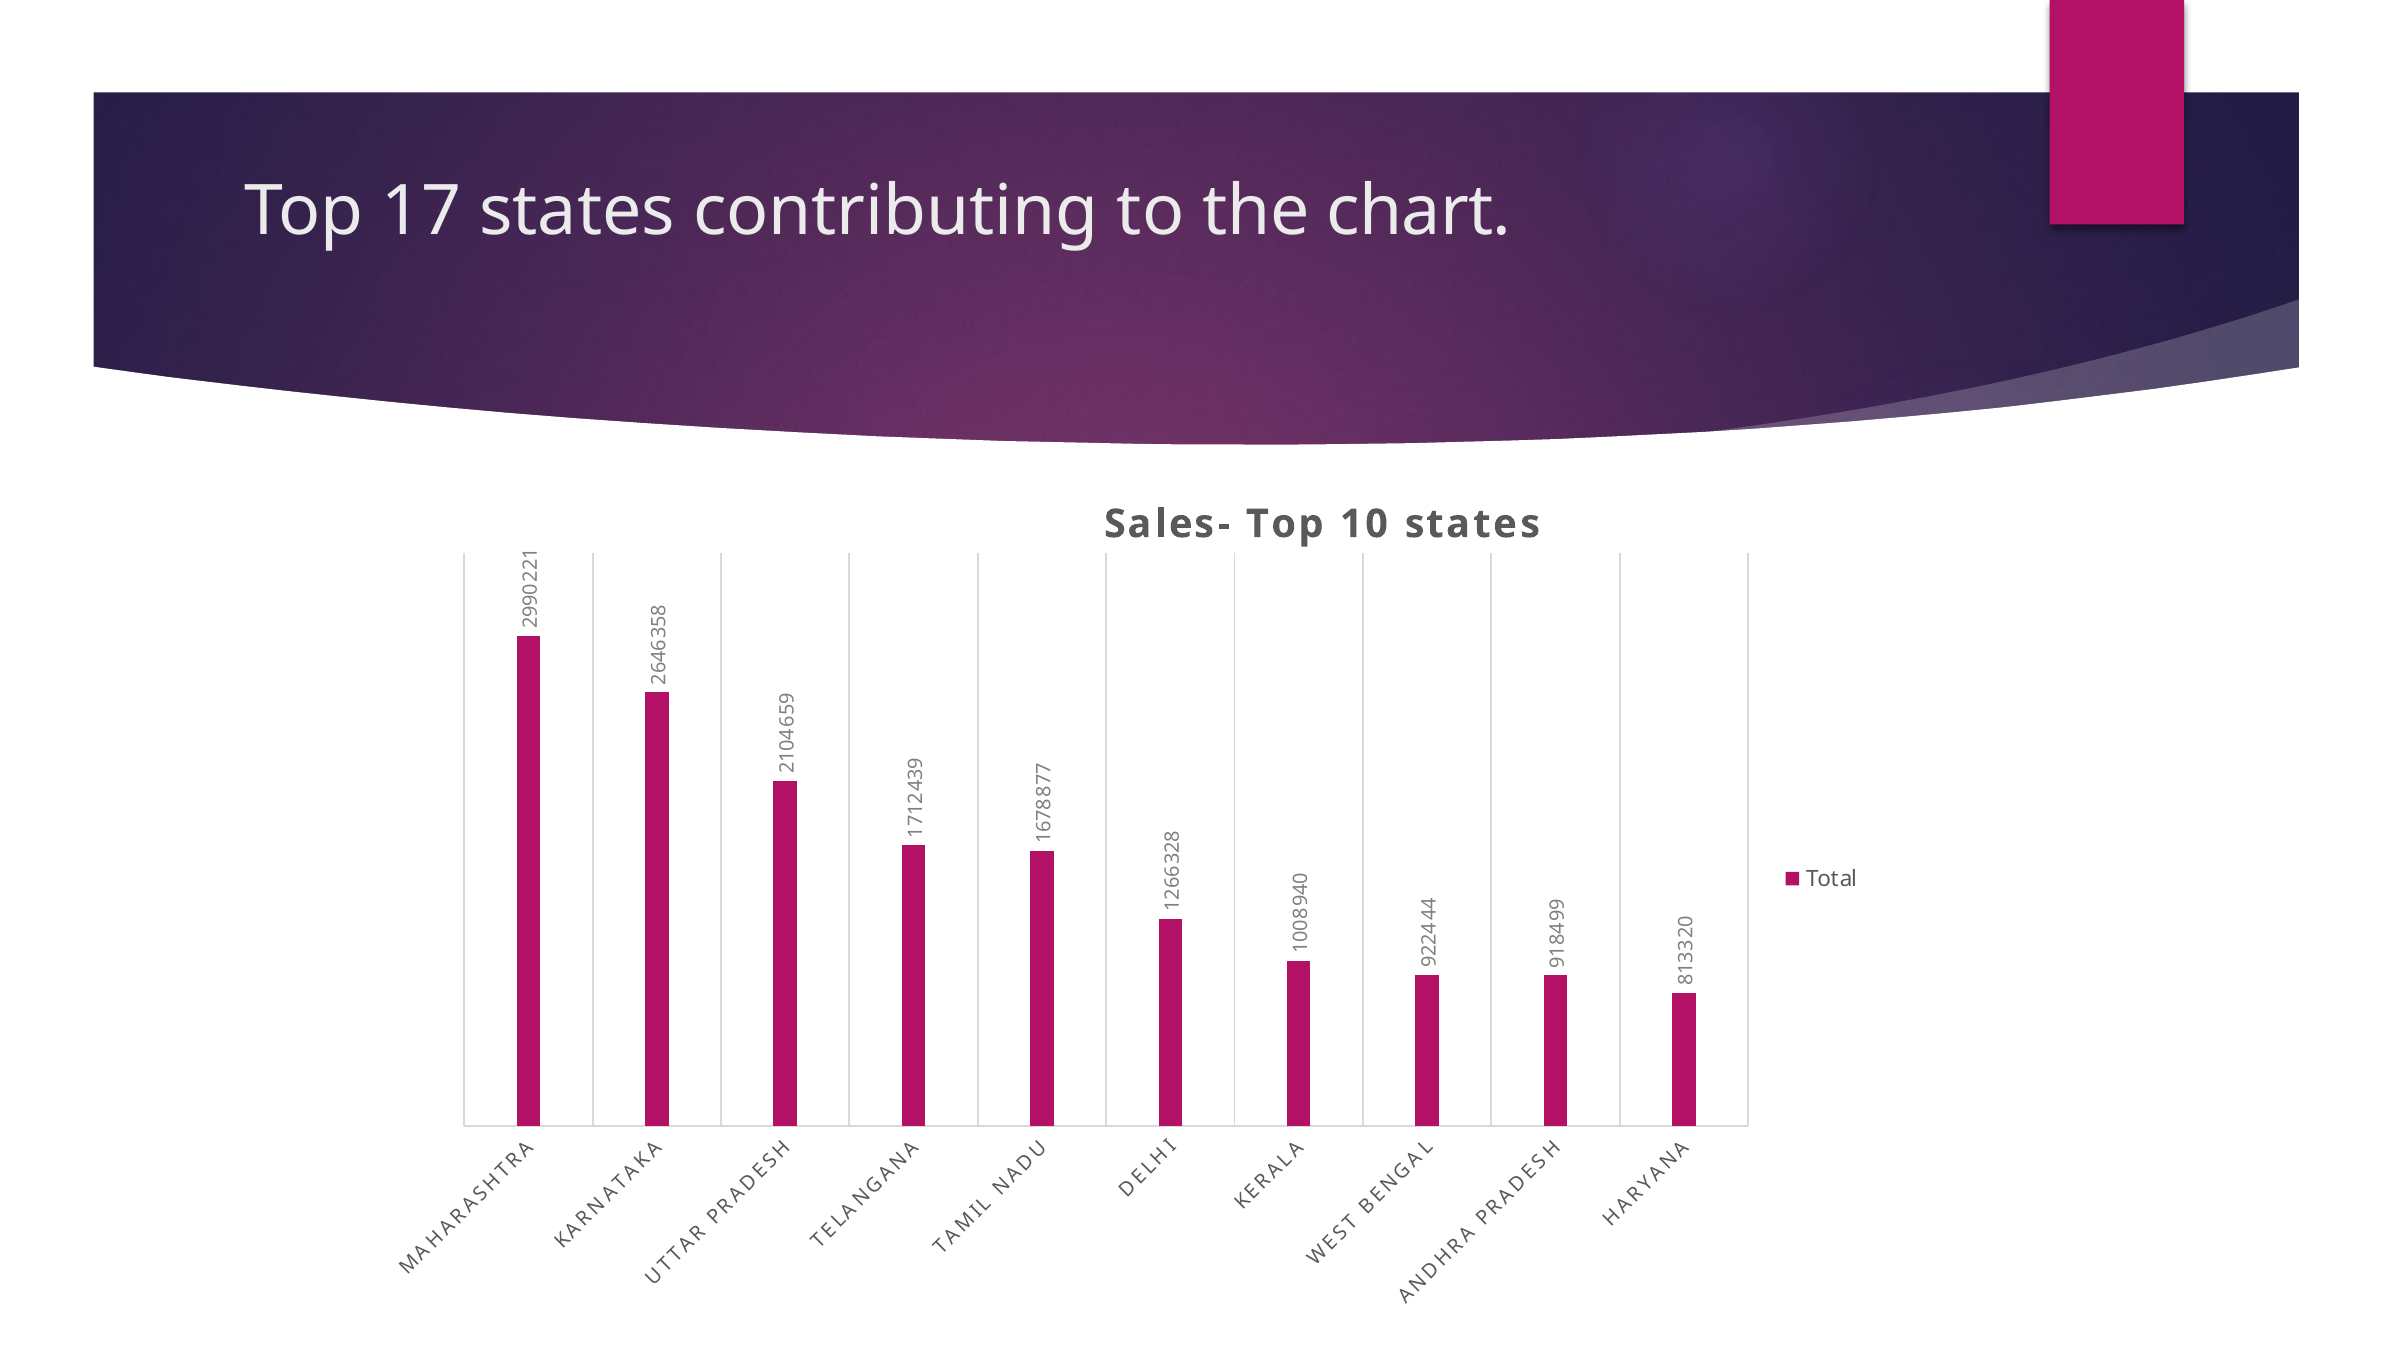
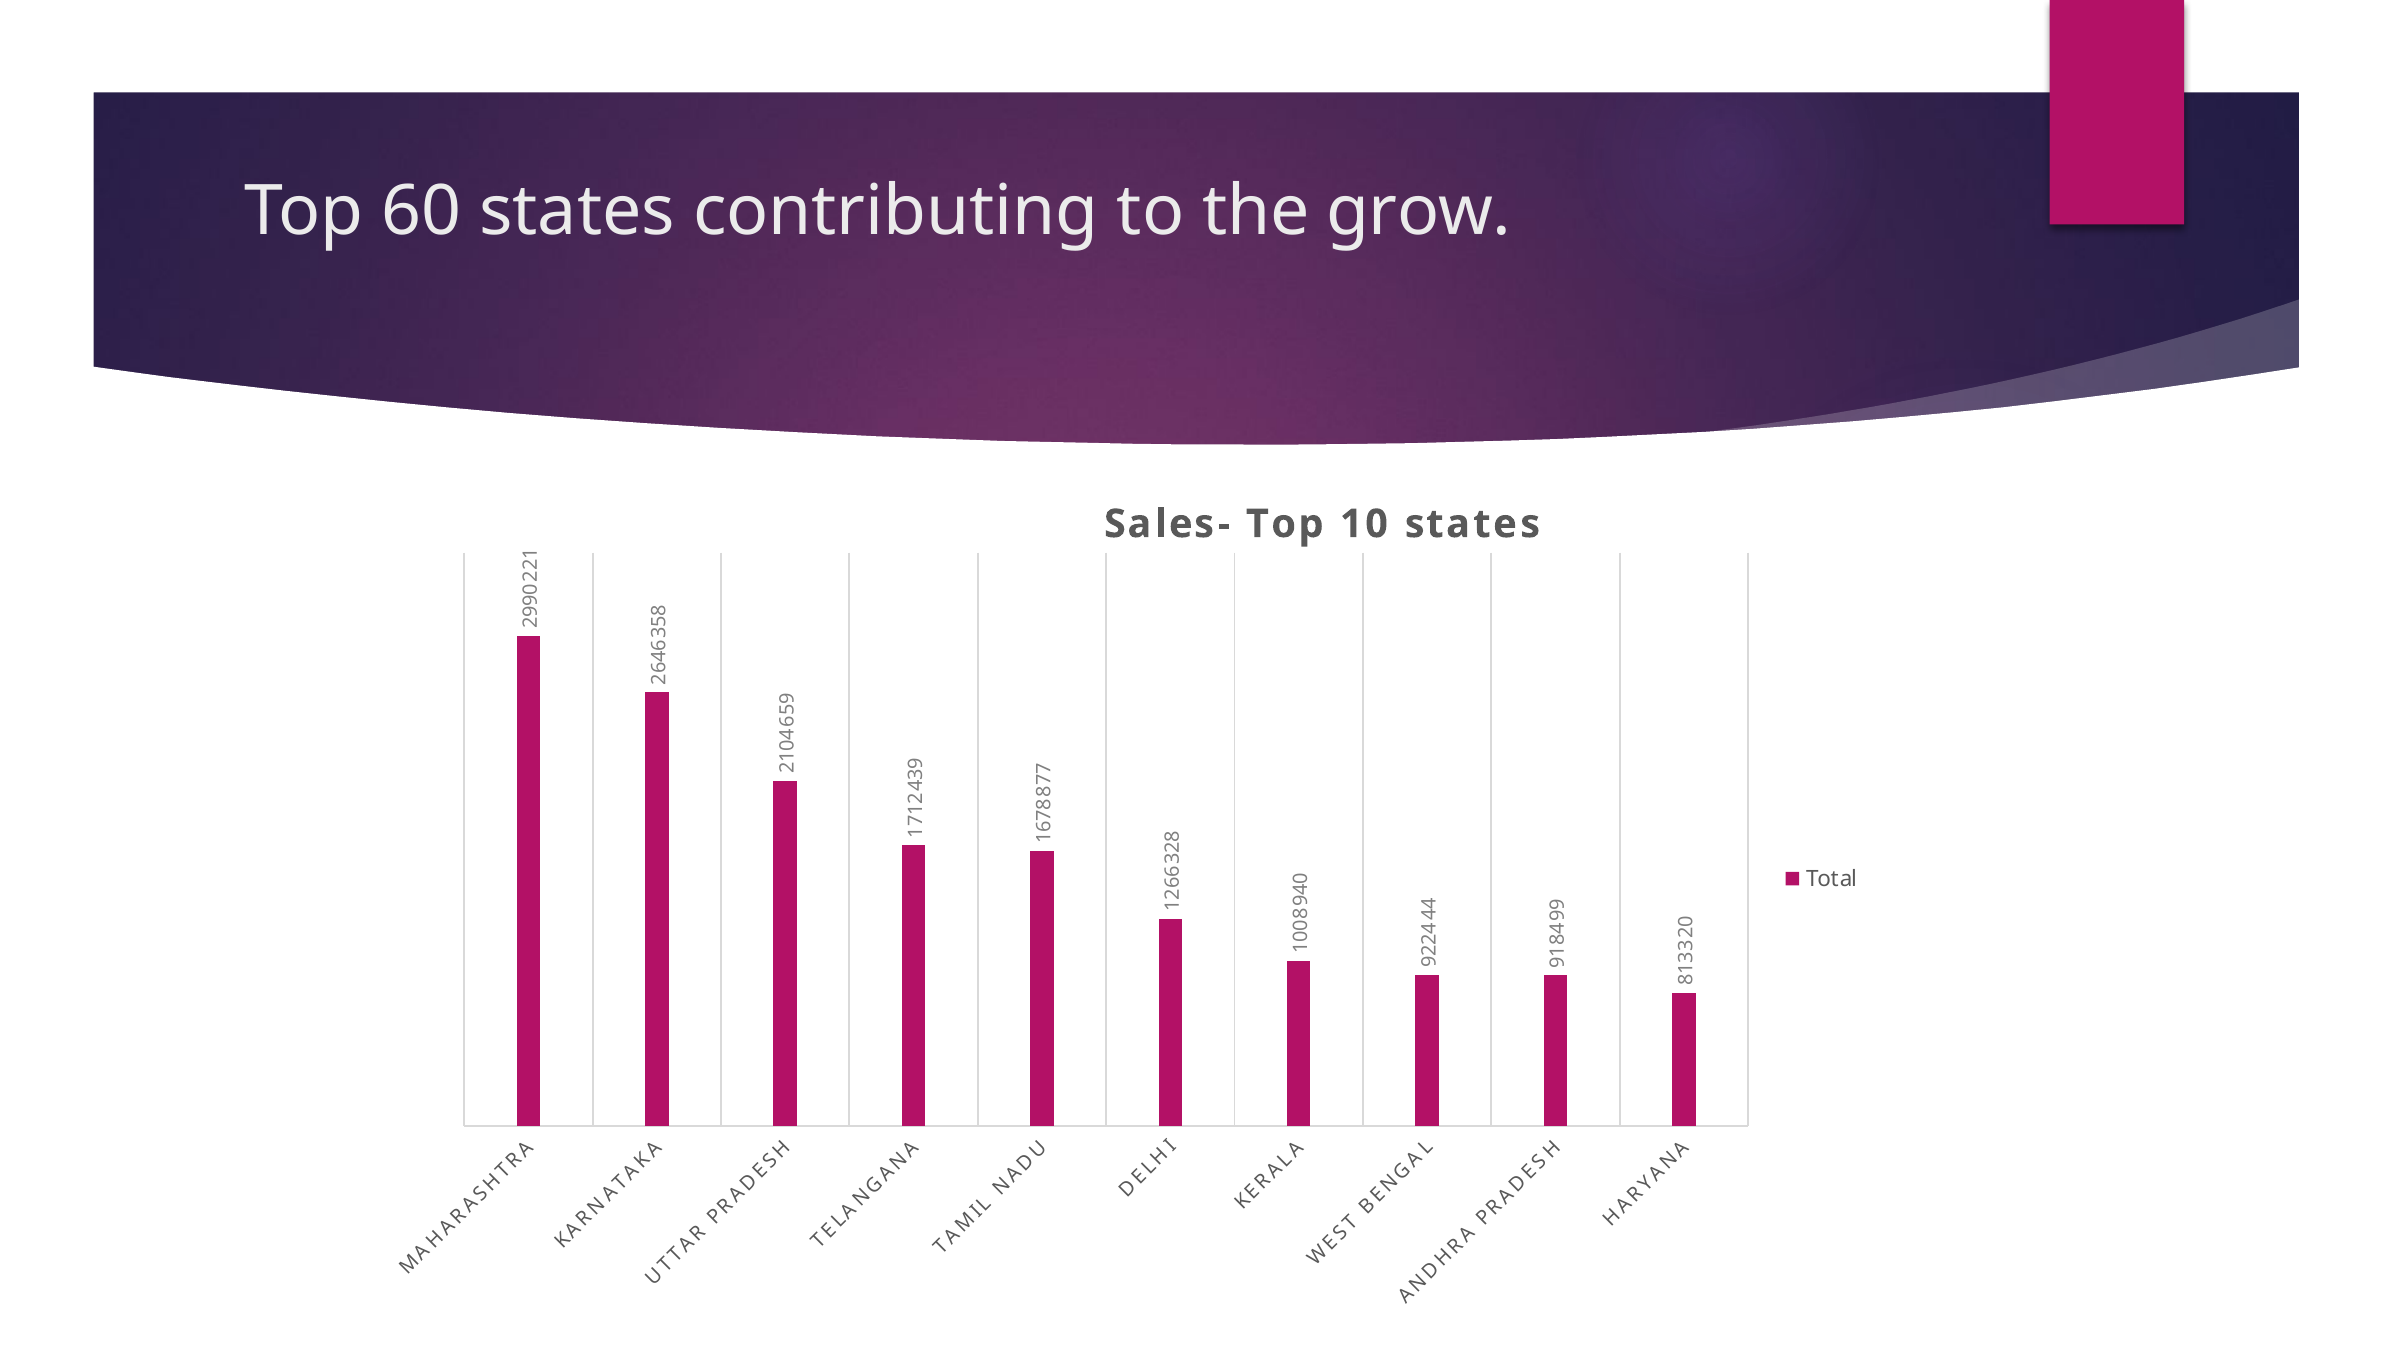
17: 17 -> 60 (422, 212)
chart: chart -> grow (1419, 212)
